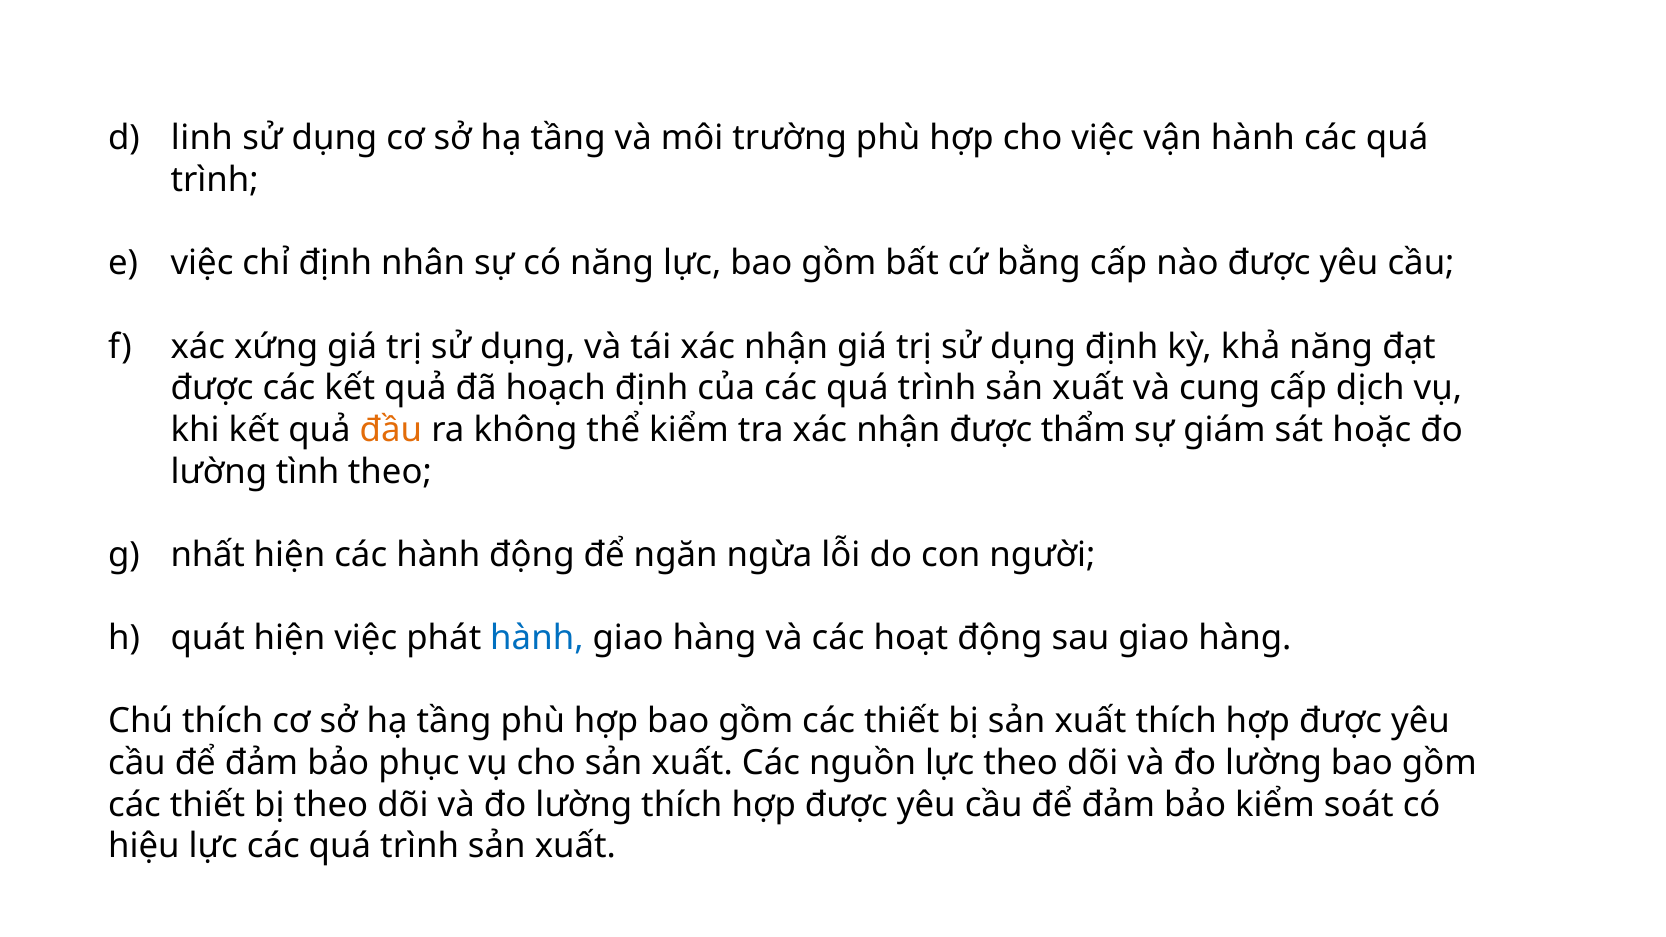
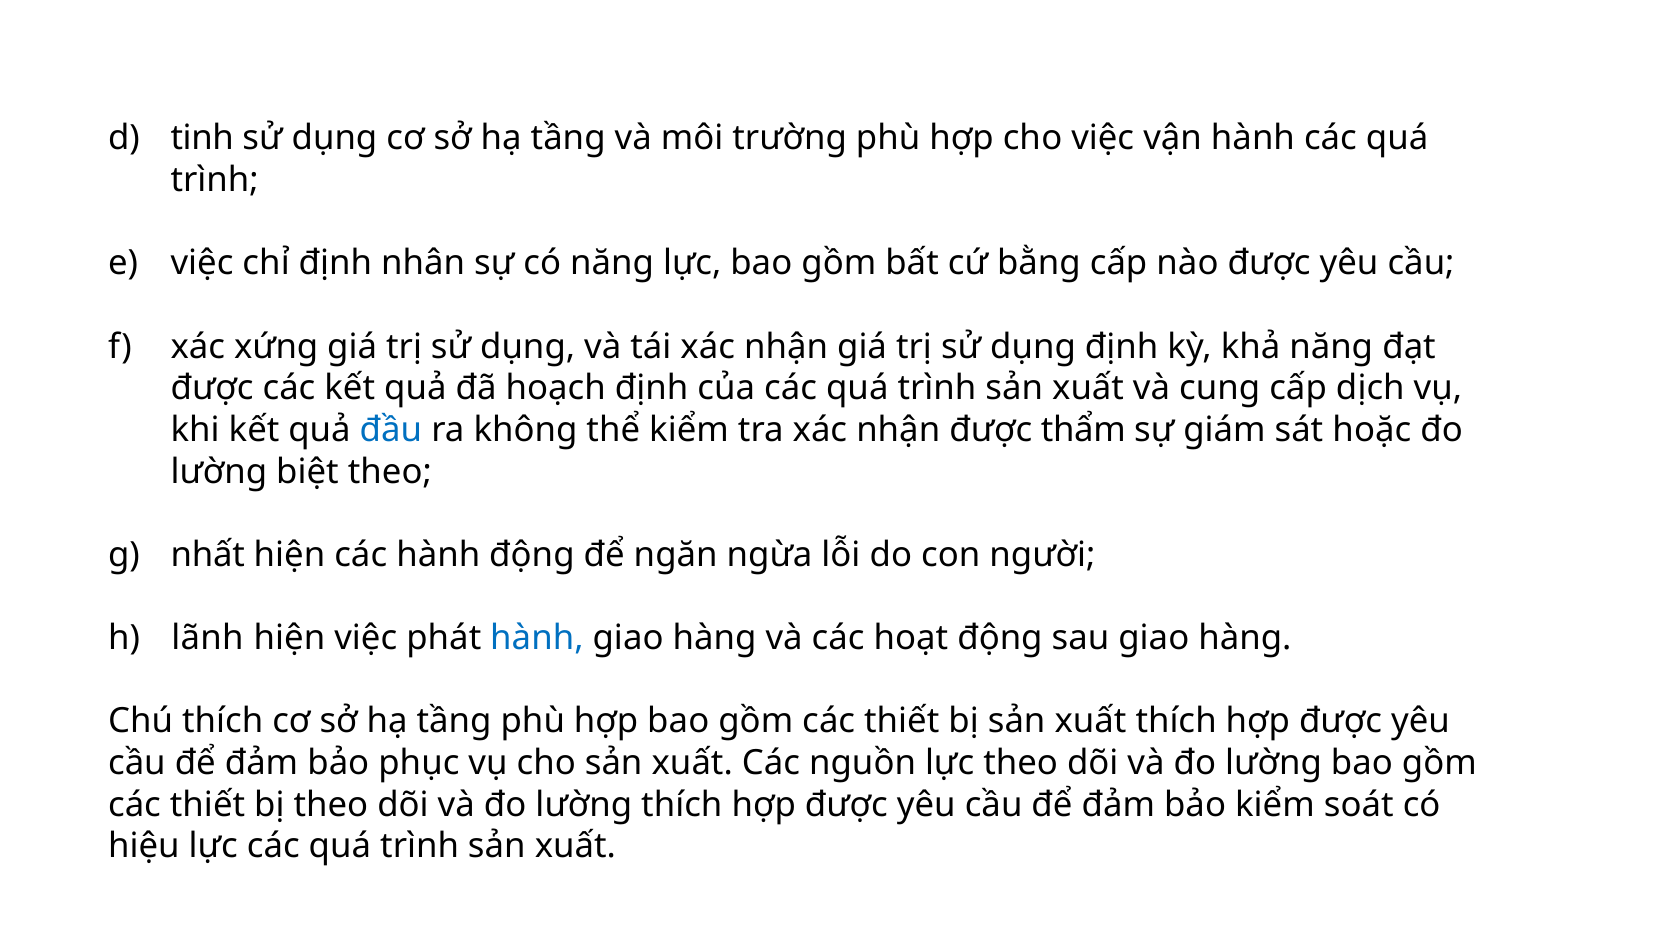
linh: linh -> tinh (202, 138)
đầu colour: orange -> blue (391, 430)
tình: tình -> biệt (307, 472)
quát: quát -> lãnh (207, 638)
